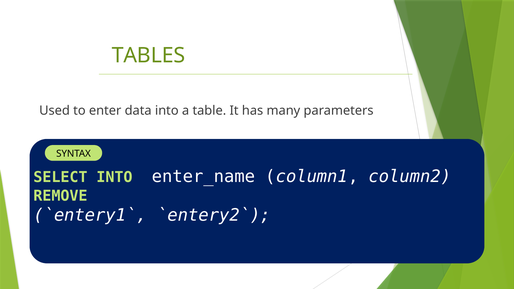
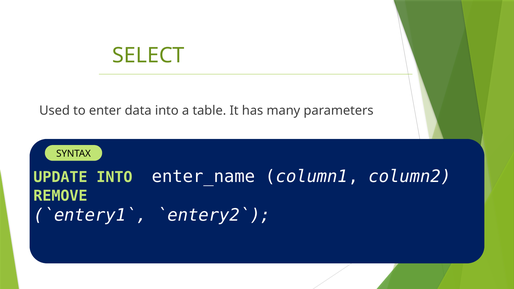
TABLES: TABLES -> SELECT (148, 55)
SELECT: SELECT -> UPDATE (60, 177)
